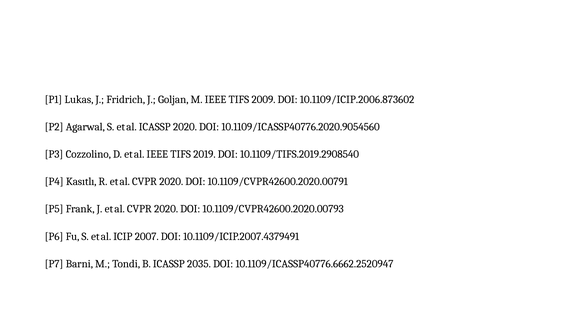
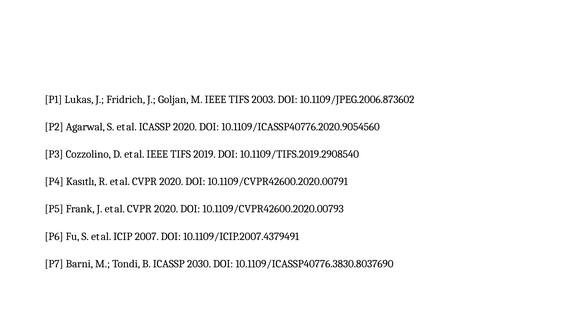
2009: 2009 -> 2003 (264, 99)
10.1109/ICIP.2006.873602: 10.1109/ICIP.2006.873602 -> 10.1109/JPEG.2006.873602 (357, 99)
2035: 2035 -> 2030 (199, 264)
10.1109/ICASSP40776.6662.2520947: 10.1109/ICASSP40776.6662.2520947 -> 10.1109/ICASSP40776.3830.8037690 (314, 264)
